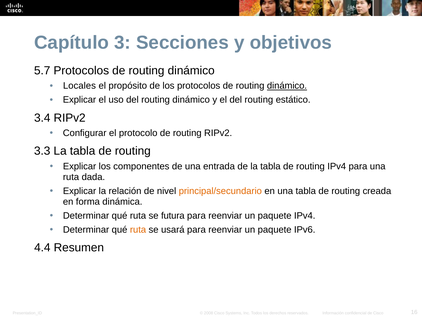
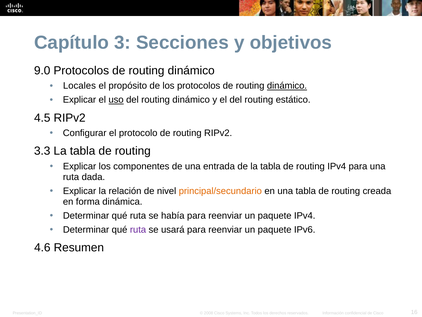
5.7: 5.7 -> 9.0 (42, 70)
uso underline: none -> present (116, 100)
3.4: 3.4 -> 4.5 (42, 118)
futura: futura -> había (173, 215)
ruta colour: orange -> purple (138, 229)
4.4: 4.4 -> 4.6 (42, 247)
